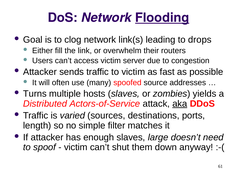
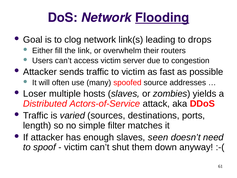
Turns: Turns -> Loser (35, 94)
aka underline: present -> none (180, 104)
large: large -> seen (158, 137)
